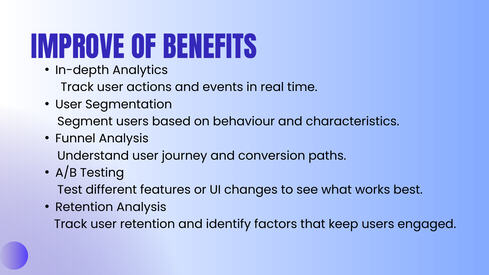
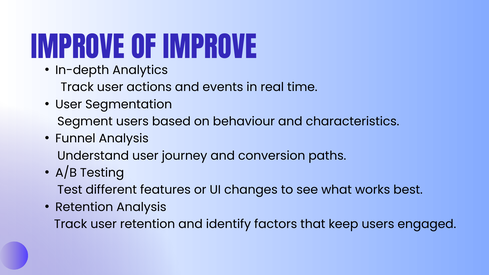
OF BENEFITS: BENEFITS -> IMPROVE (210, 49)
